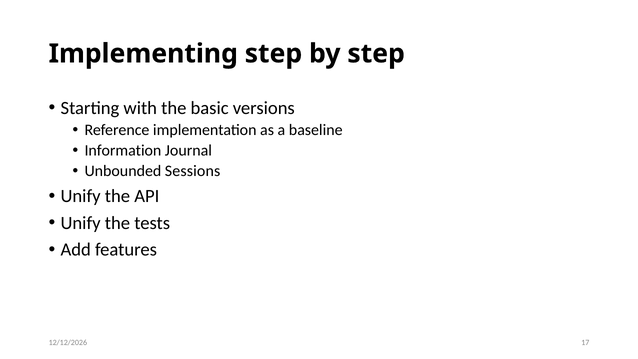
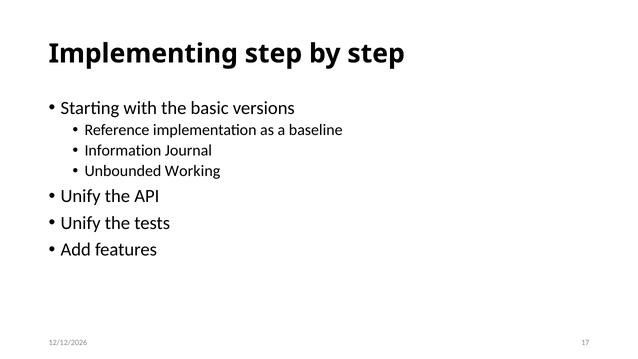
Sessions: Sessions -> Working (193, 171)
